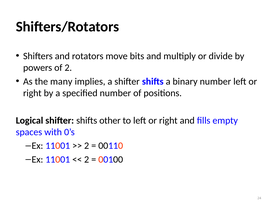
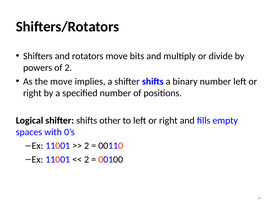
the many: many -> move (61, 81)
